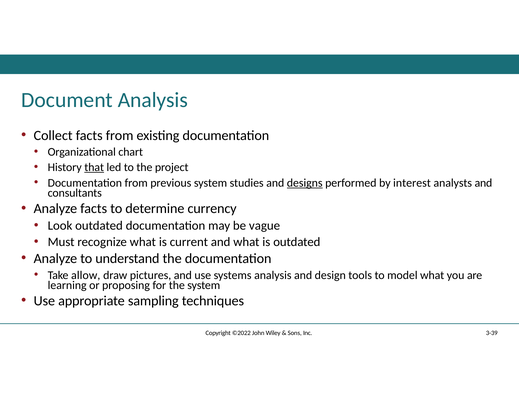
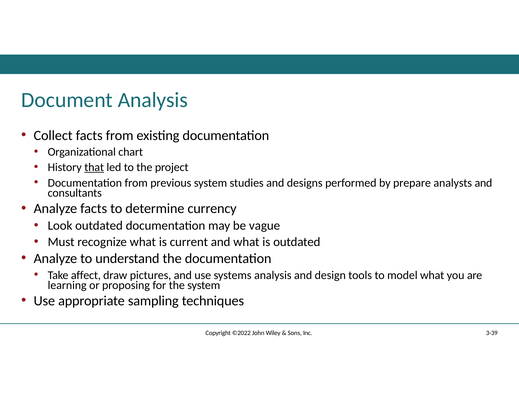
designs underline: present -> none (305, 183)
interest: interest -> prepare (412, 183)
allow: allow -> affect (86, 275)
